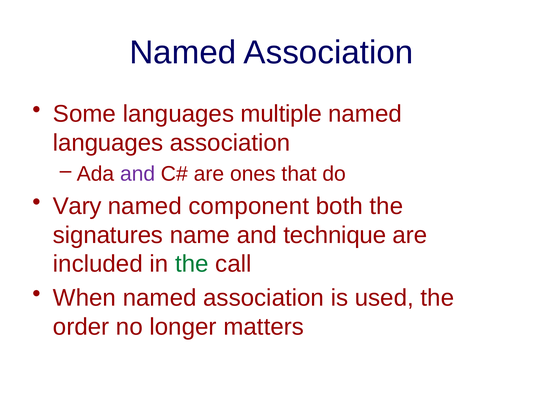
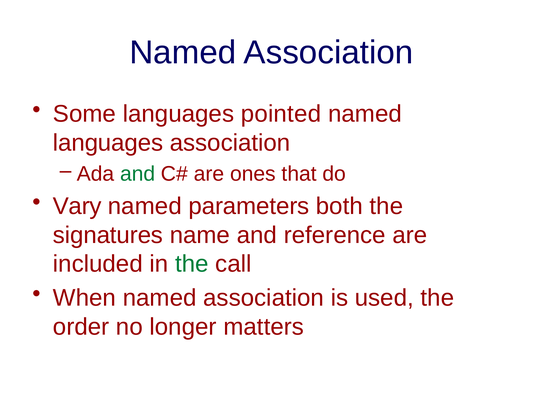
multiple: multiple -> pointed (281, 114)
and colour: purple -> green (138, 174)
component: component -> parameters (249, 206)
technique: technique -> reference (335, 235)
